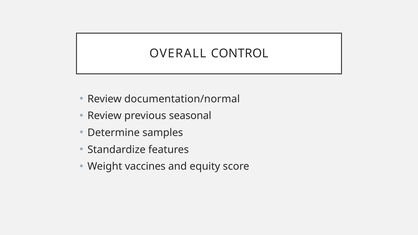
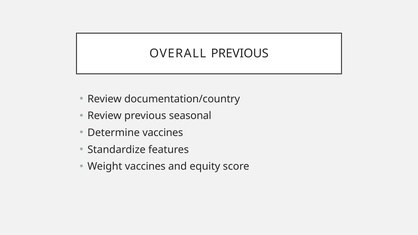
OVERALL CONTROL: CONTROL -> PREVIOUS (240, 53)
documentation/normal: documentation/normal -> documentation/country (182, 99)
Determine samples: samples -> vaccines (163, 133)
